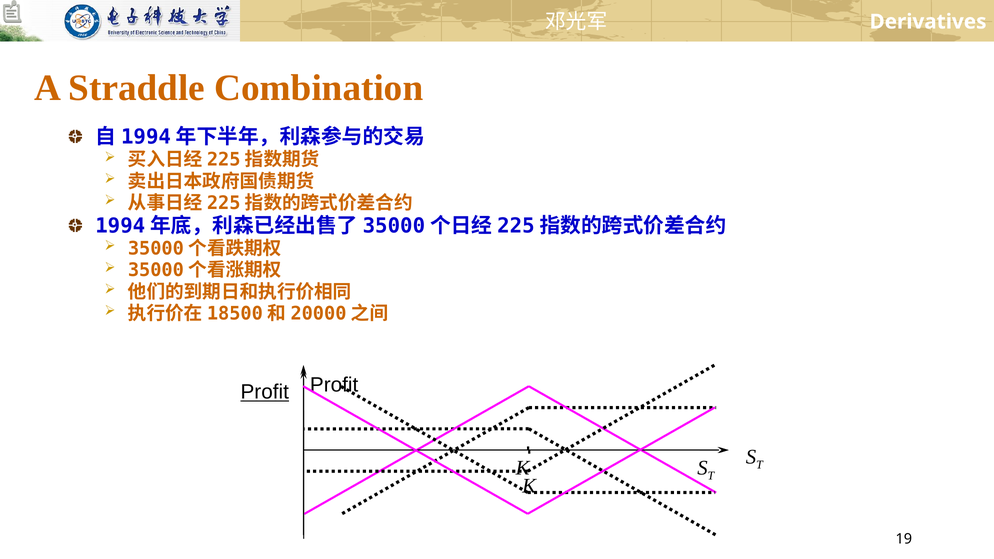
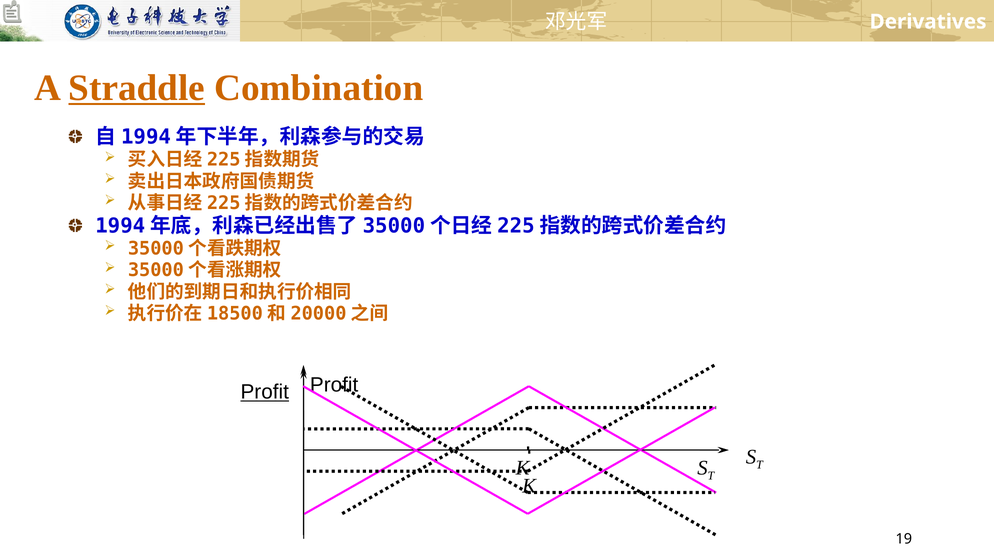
Straddle underline: none -> present (137, 88)
